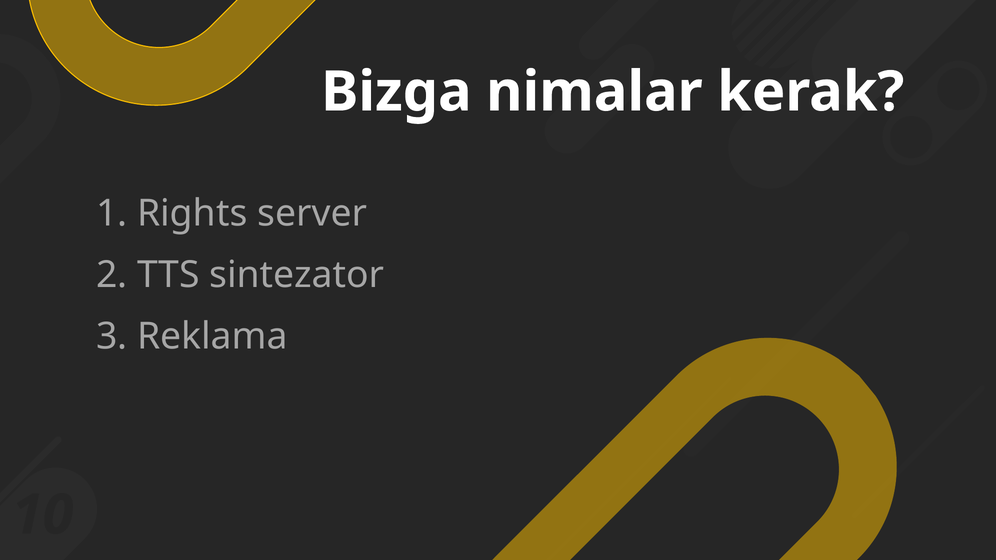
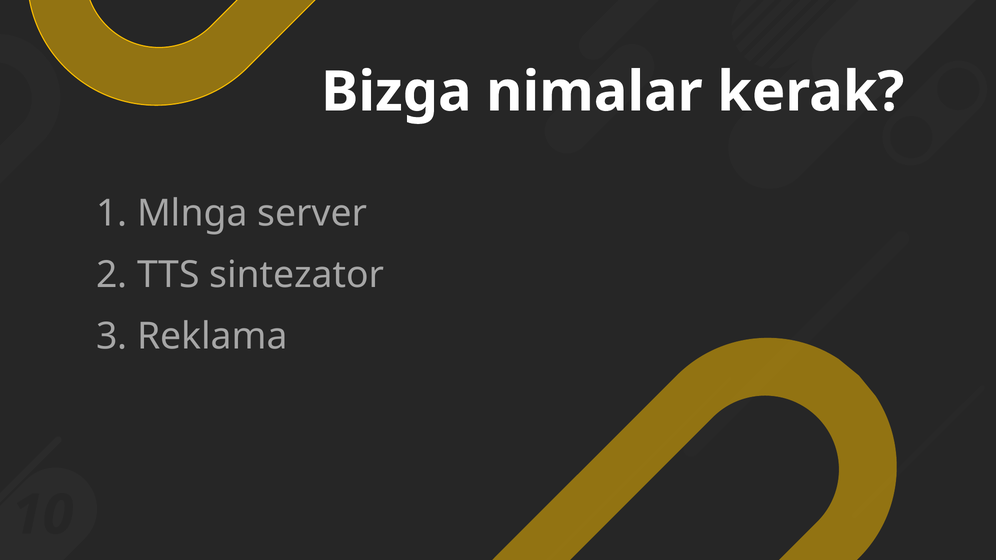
Rights: Rights -> Mlnga (192, 213)
